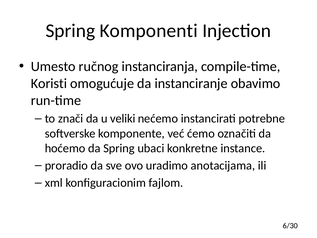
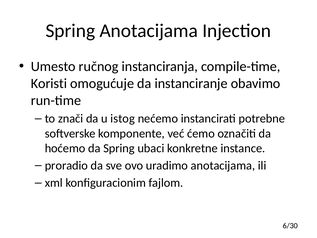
Spring Komponenti: Komponenti -> Anotacijama (149, 31)
veliki: veliki -> istog (123, 119)
